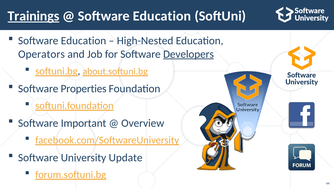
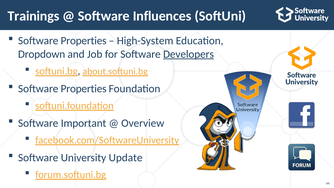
Trainings underline: present -> none (33, 16)
Education: Education -> Influences (162, 16)
Education: Education -> Properties (84, 41)
High-Nested: High-Nested -> High-System (145, 41)
Operators: Operators -> Dropdown (42, 54)
